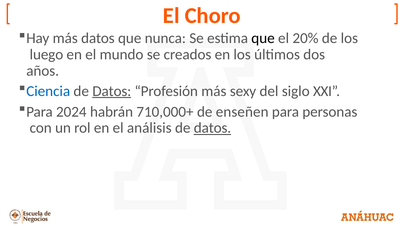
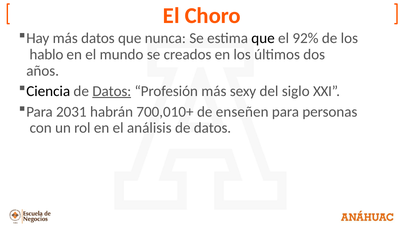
20%: 20% -> 92% (305, 38)
luego: luego -> hablo (46, 55)
Ciencia colour: blue -> black (48, 91)
2024: 2024 -> 2031 (71, 112)
710,000+: 710,000+ -> 700,010+ (165, 112)
datos underline: present -> none (212, 128)
